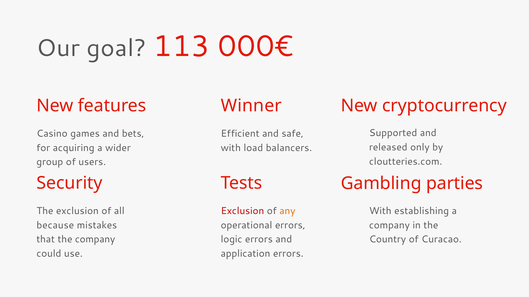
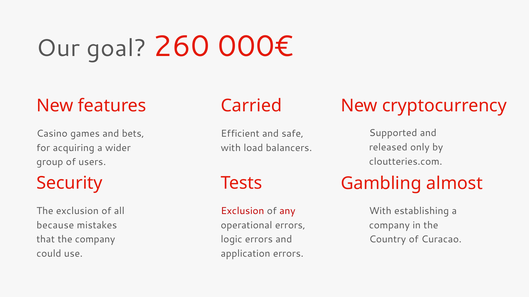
113: 113 -> 260 (181, 46)
Winner: Winner -> Carried (251, 106)
parties: parties -> almost (455, 184)
any colour: orange -> red (287, 211)
